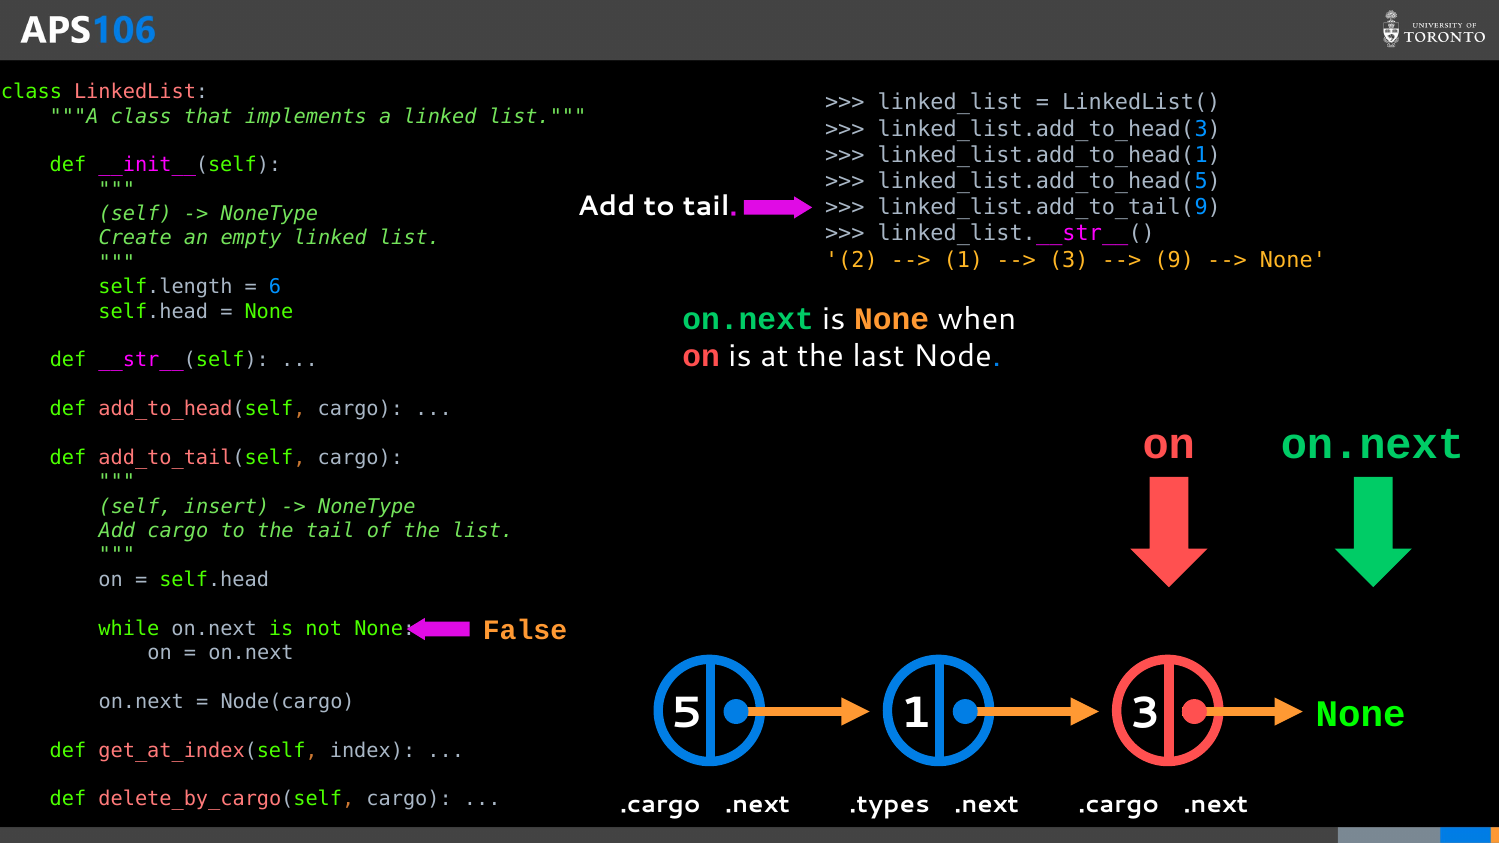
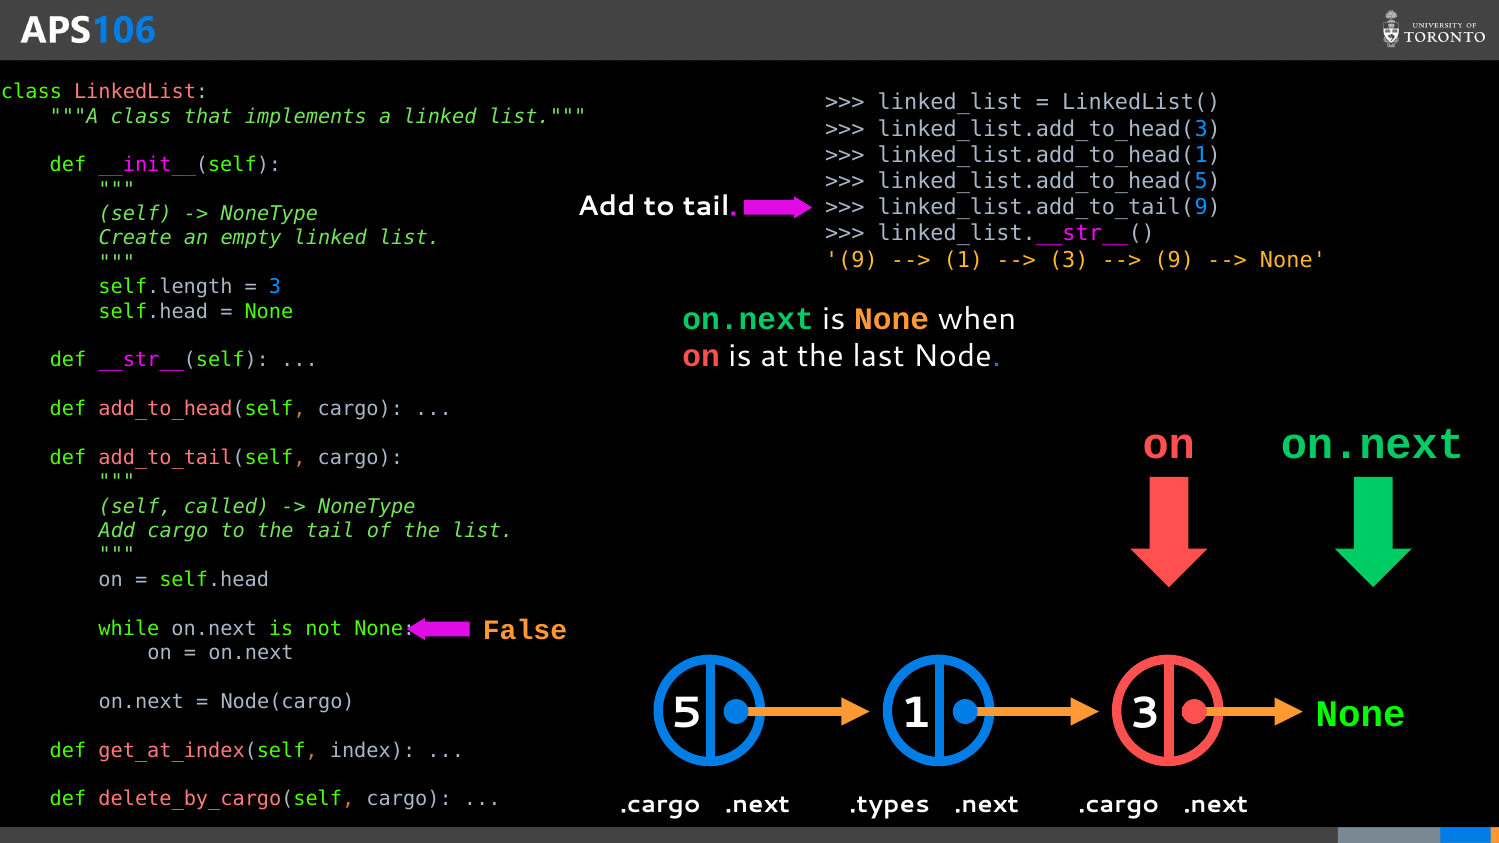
2: 2 -> 9 (851, 260)
6: 6 -> 3 (275, 287)
insert: insert -> called (227, 507)
